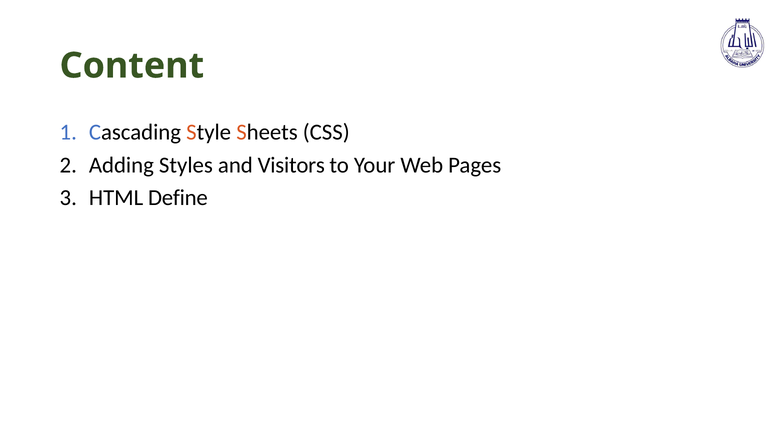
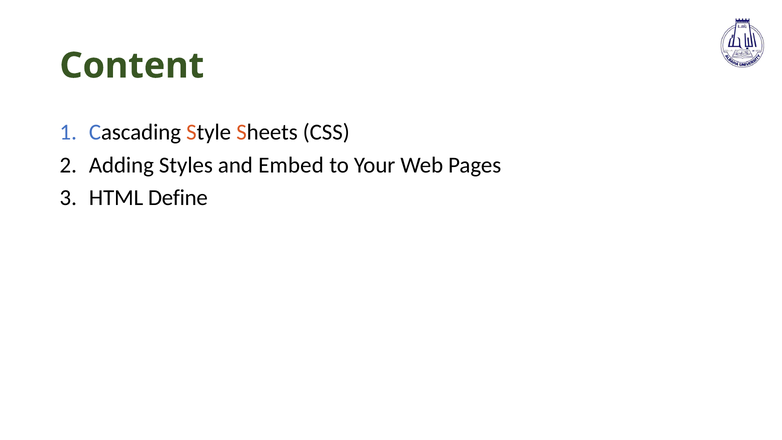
Visitors: Visitors -> Embed (291, 165)
